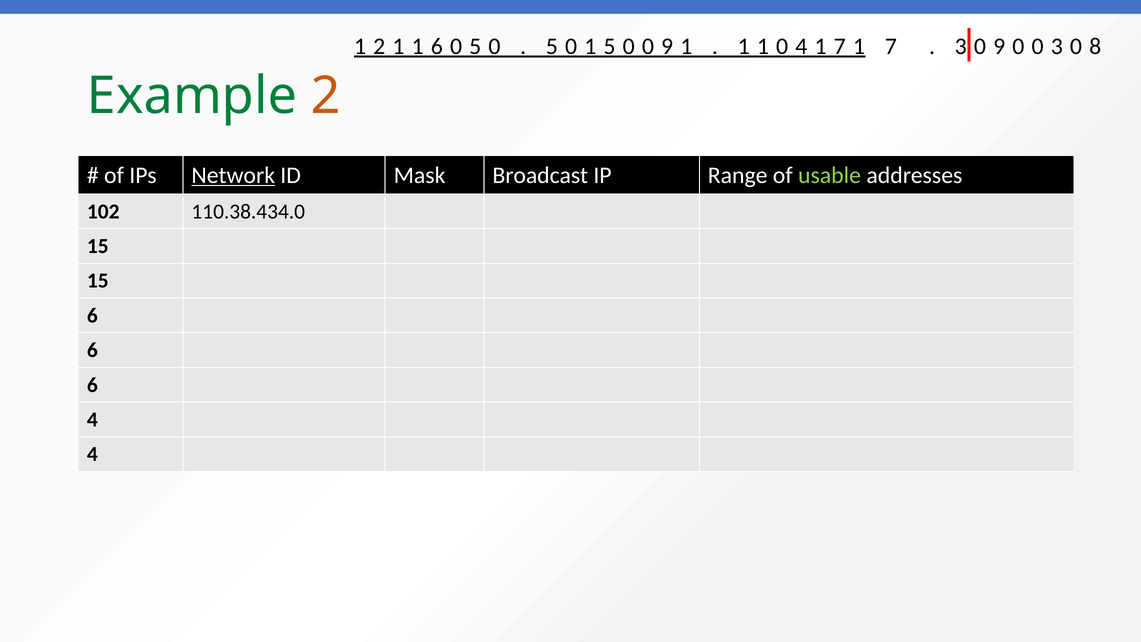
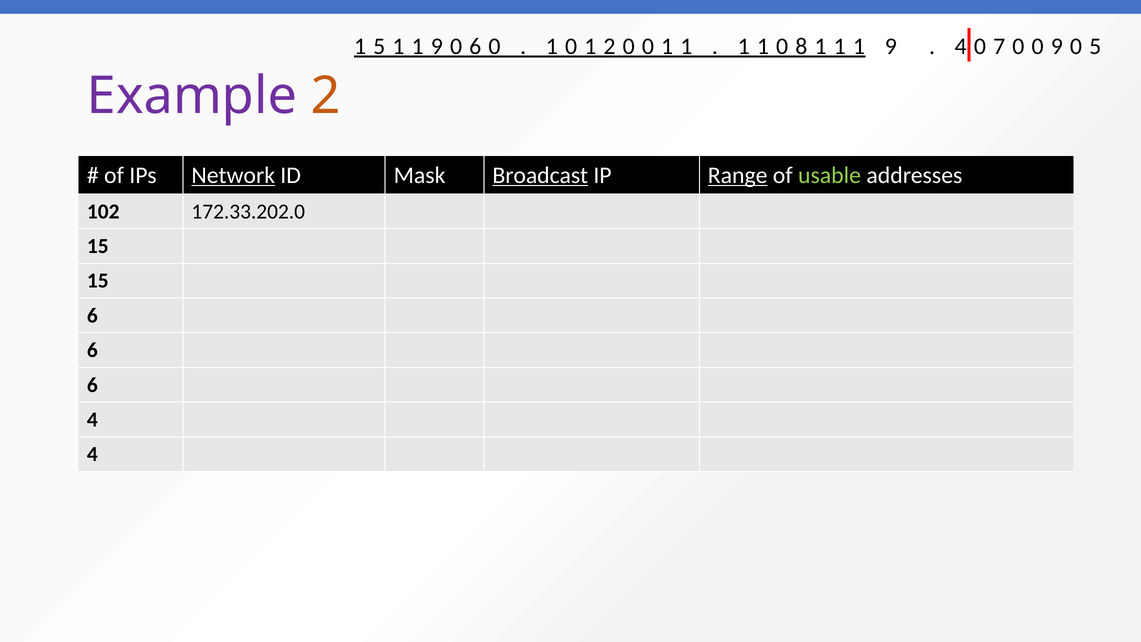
2: 2 -> 5 (379, 46)
6: 6 -> 9 (437, 46)
0 5: 5 -> 6 (475, 46)
5: 5 -> 1 (552, 46)
5: 5 -> 2 (609, 46)
0 0 9: 9 -> 1 (667, 46)
0 4: 4 -> 8 (801, 46)
7: 7 -> 1 (840, 46)
7: 7 -> 9 (891, 46)
3: 3 -> 4 (961, 46)
9: 9 -> 7 (999, 46)
0 3: 3 -> 9 (1057, 46)
0 8: 8 -> 5 (1095, 46)
Example colour: green -> purple (192, 96)
Broadcast underline: none -> present (540, 175)
Range underline: none -> present (738, 175)
110.38.434.0: 110.38.434.0 -> 172.33.202.0 (248, 211)
